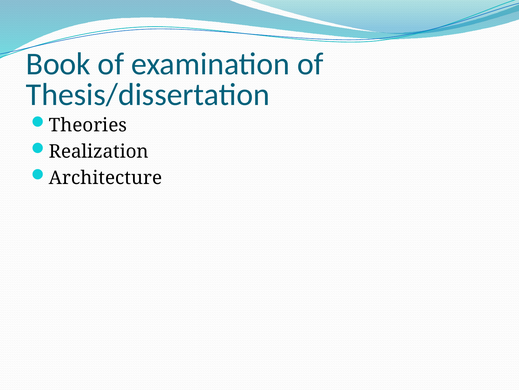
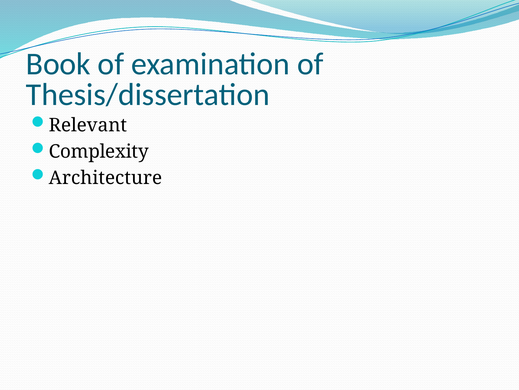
Theories: Theories -> Relevant (88, 125)
Realization: Realization -> Complexity (99, 151)
